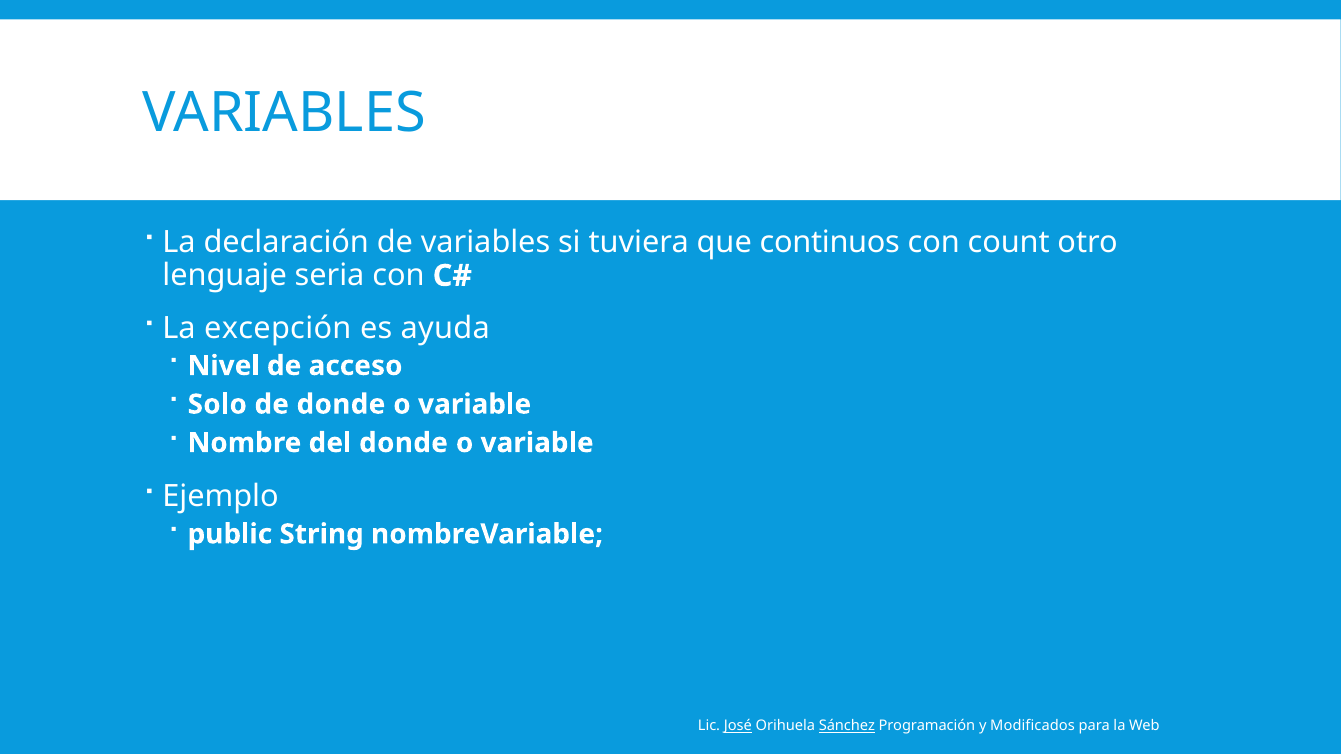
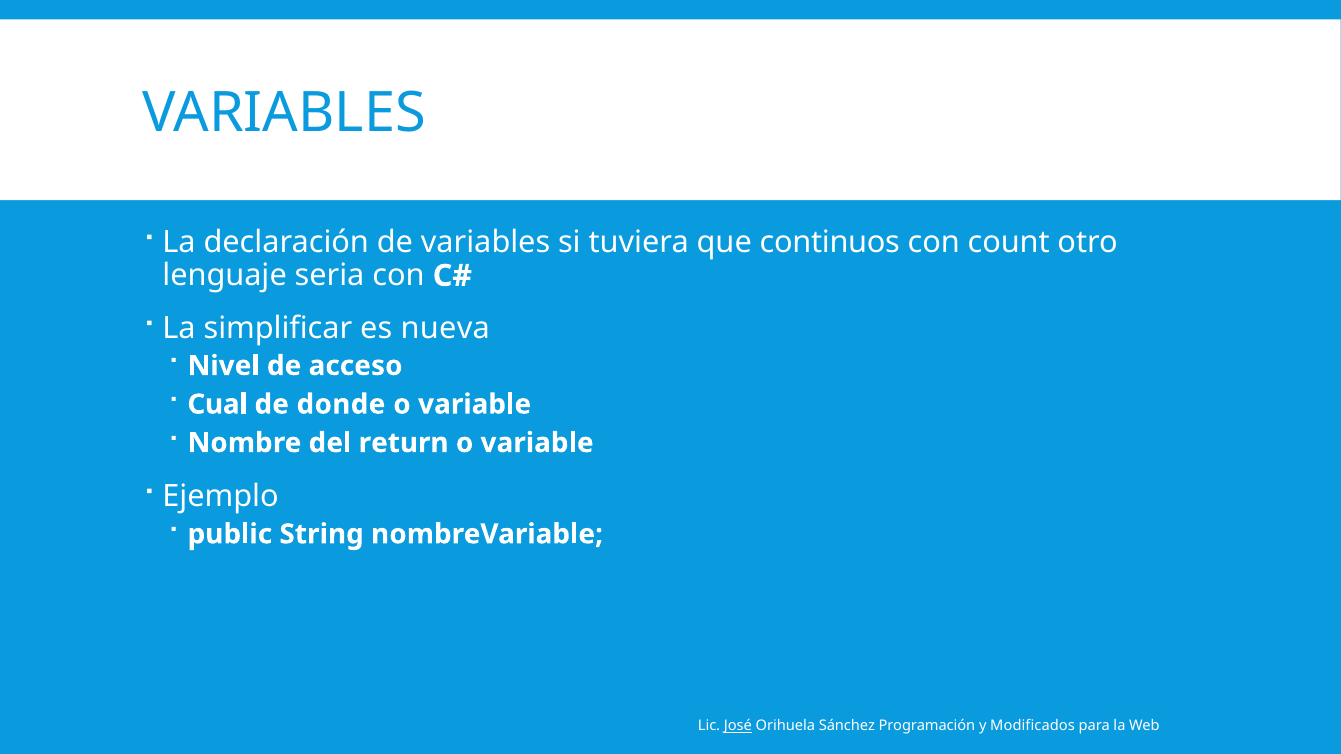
excepción: excepción -> simplificar (278, 329)
ayuda: ayuda -> nueva (445, 329)
Solo: Solo -> Cual (218, 405)
del donde: donde -> return (404, 443)
Sánchez underline: present -> none (847, 726)
